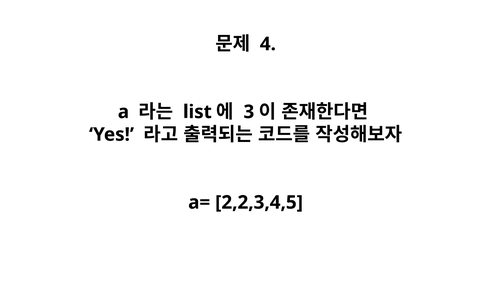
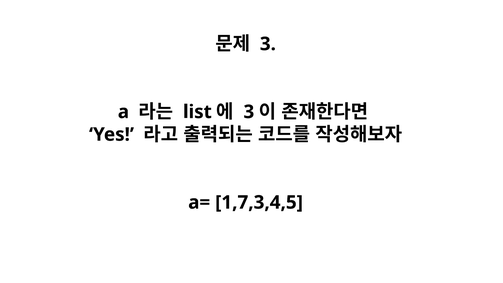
4: 4 -> 3 (268, 44)
2,2,3,4,5: 2,2,3,4,5 -> 1,7,3,4,5 (259, 202)
